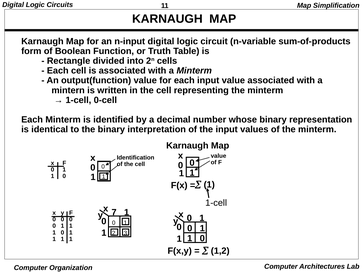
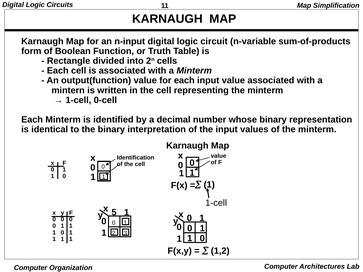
7: 7 -> 5 (114, 212)
